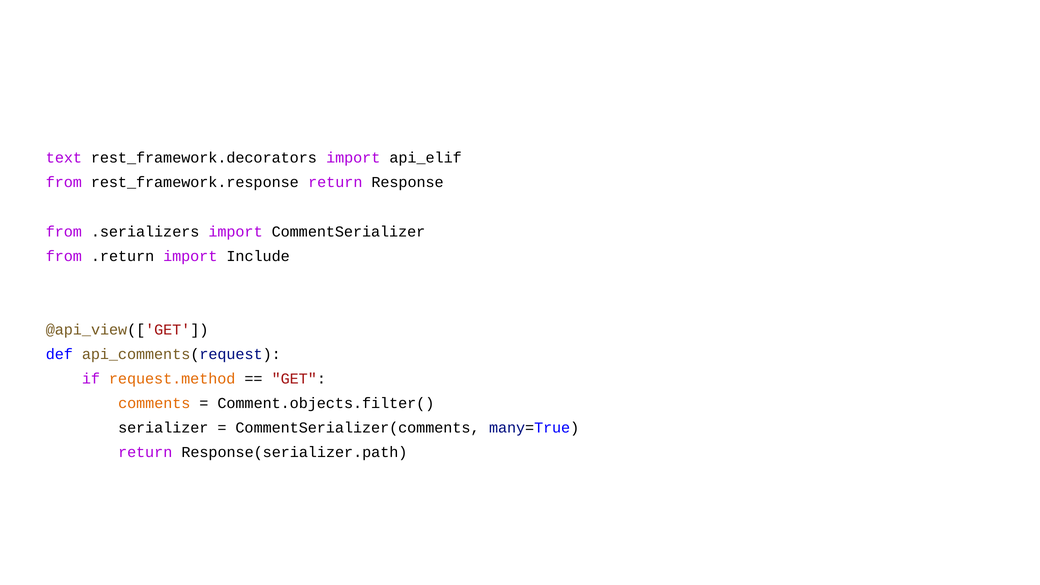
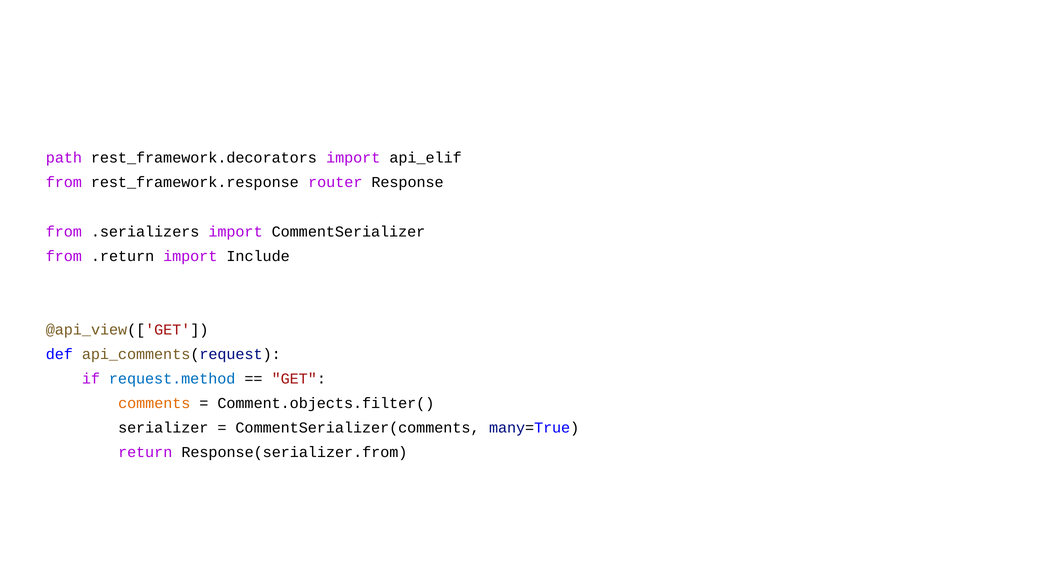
text: text -> path (64, 158)
rest_framework.response return: return -> router (335, 182)
request.method colour: orange -> blue (172, 379)
Response(serializer.path: Response(serializer.path -> Response(serializer.from (294, 452)
